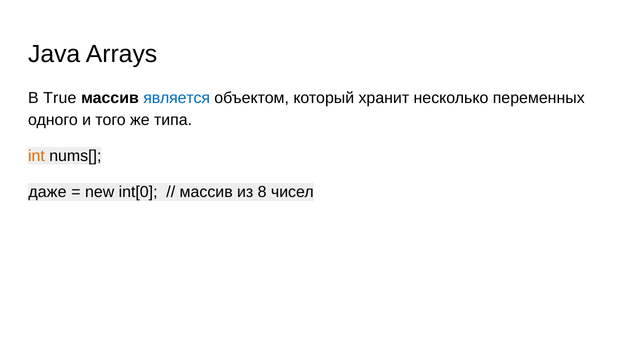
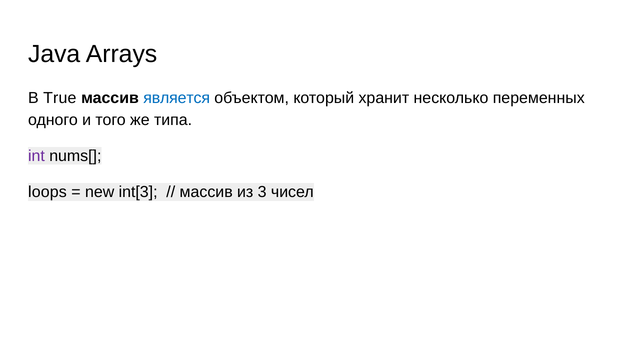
int colour: orange -> purple (36, 156)
даже: даже -> loops (47, 192)
int[0: int[0 -> int[3 (138, 192)
8: 8 -> 3 (262, 192)
